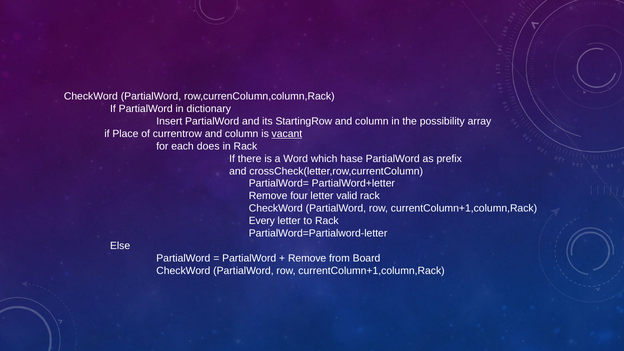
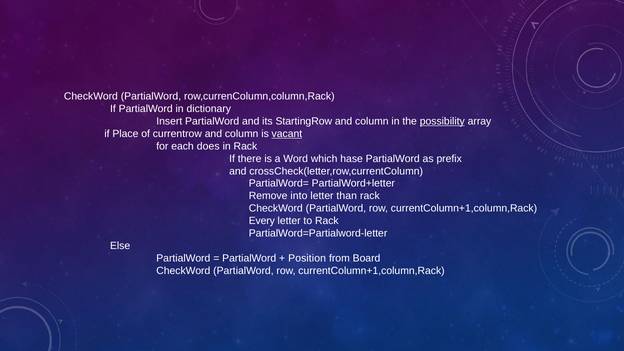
possibility underline: none -> present (442, 121)
four: four -> into (299, 196)
valid: valid -> than (347, 196)
Remove: Remove -> Position (307, 258)
